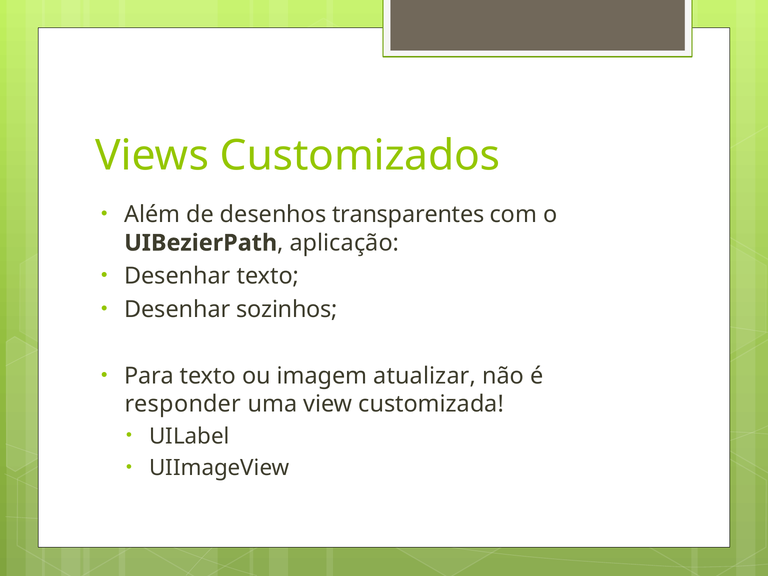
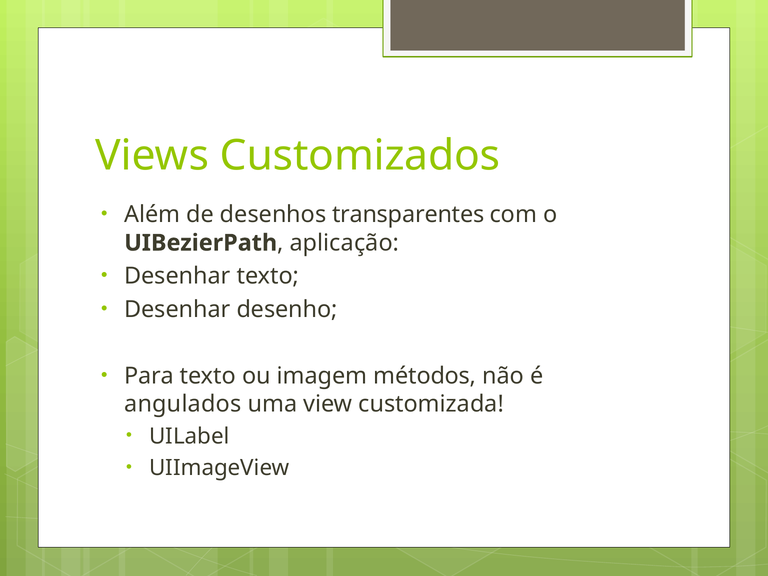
sozinhos: sozinhos -> desenho (287, 309)
atualizar: atualizar -> métodos (425, 376)
responder: responder -> angulados (183, 404)
